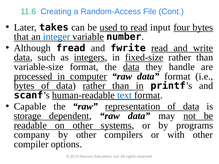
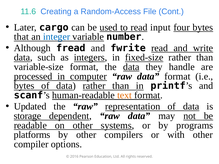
takes: takes -> cargo (54, 27)
text colour: blue -> orange (125, 95)
Capable: Capable -> Updated (30, 107)
company: company -> platforms (32, 135)
